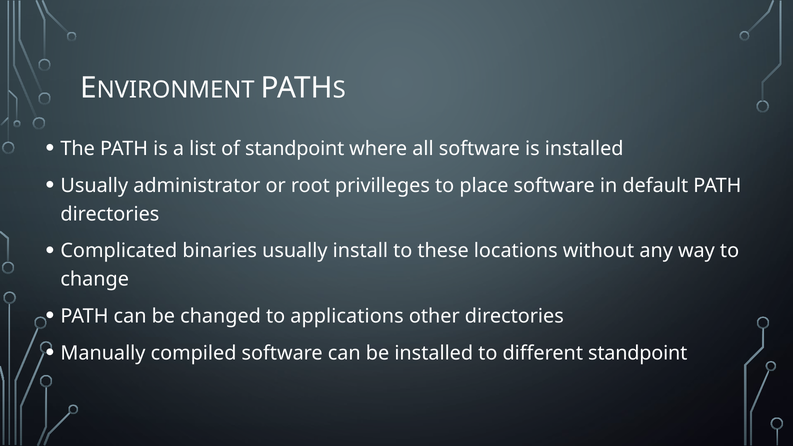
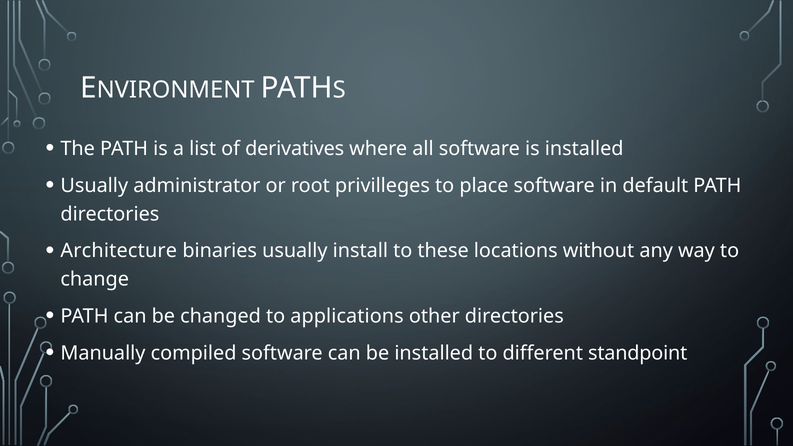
of standpoint: standpoint -> derivatives (295, 149)
Complicated: Complicated -> Architecture (119, 251)
